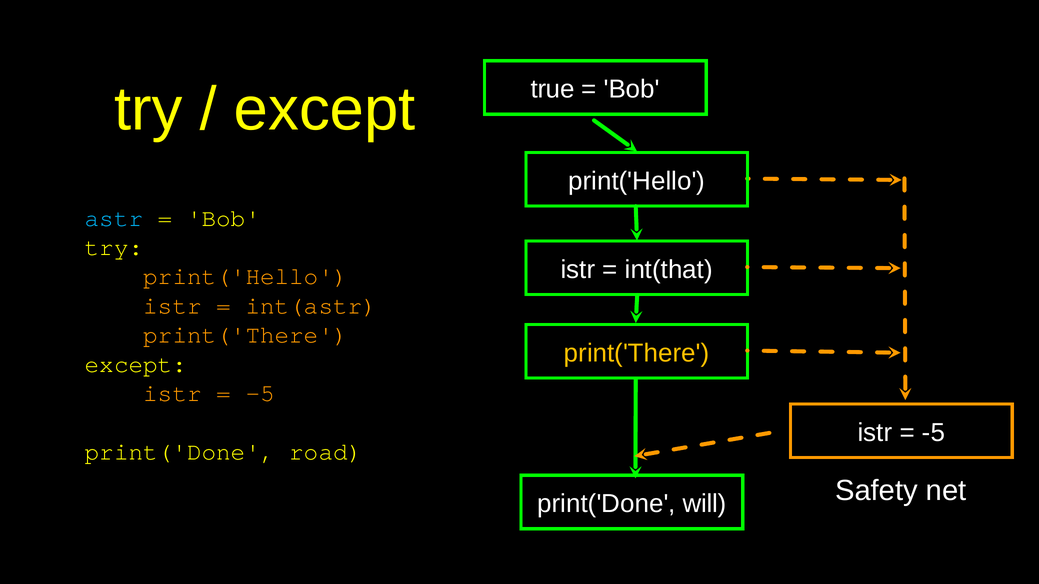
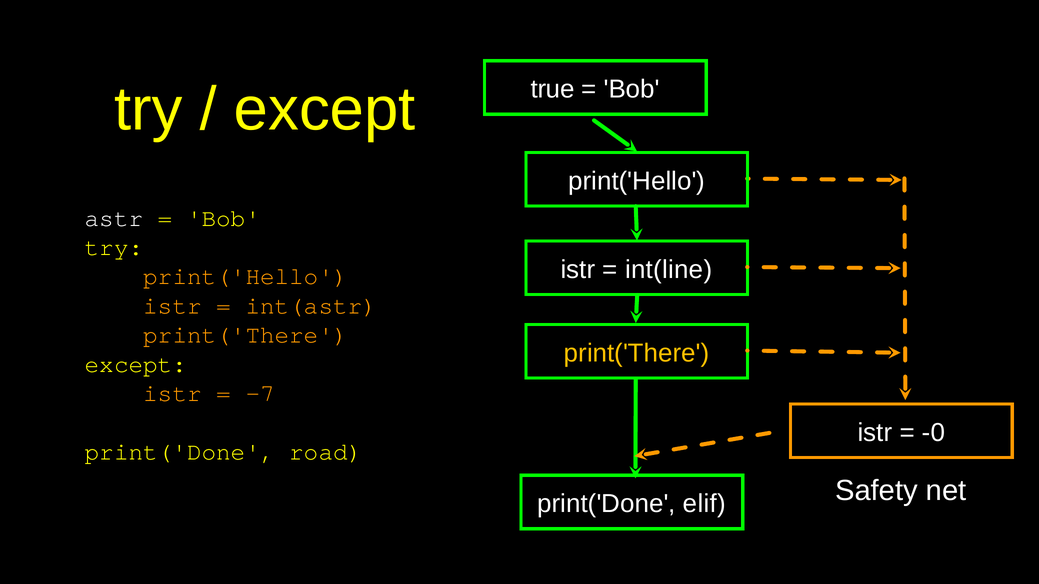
astr colour: light blue -> white (114, 218)
int(that: int(that -> int(line (669, 270)
-5: -5 -> -7 (260, 393)
-5: -5 -> -0 (933, 433)
will: will -> elif (704, 504)
